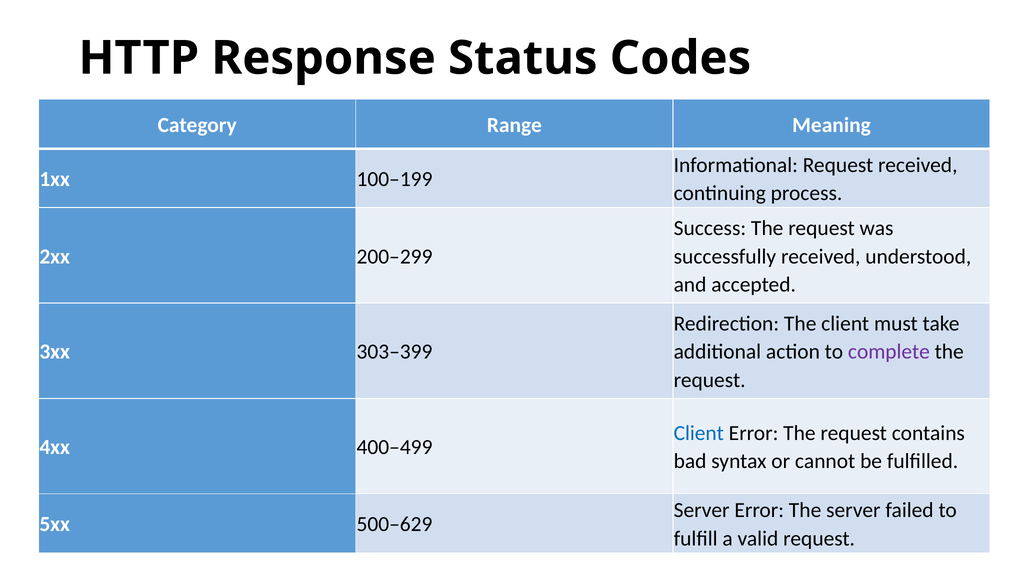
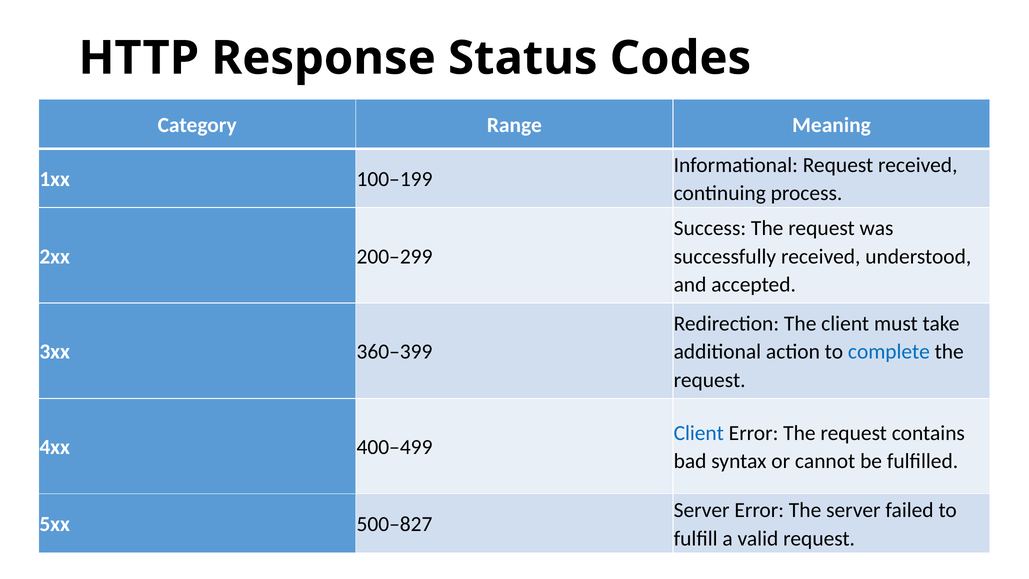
303–399: 303–399 -> 360–399 (395, 352)
complete colour: purple -> blue (889, 352)
500–629: 500–629 -> 500–827 (395, 524)
